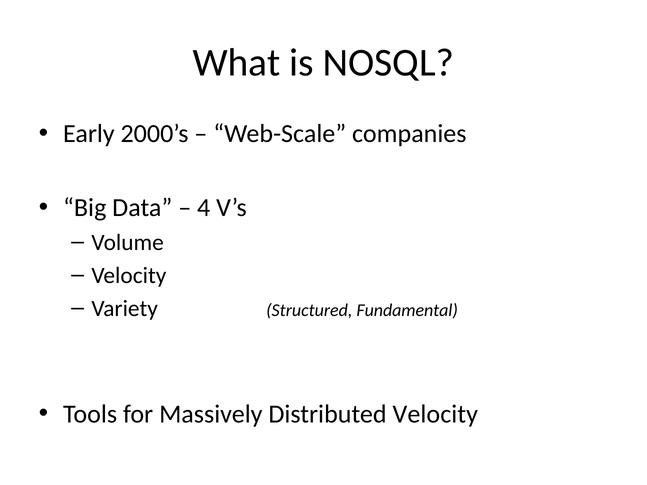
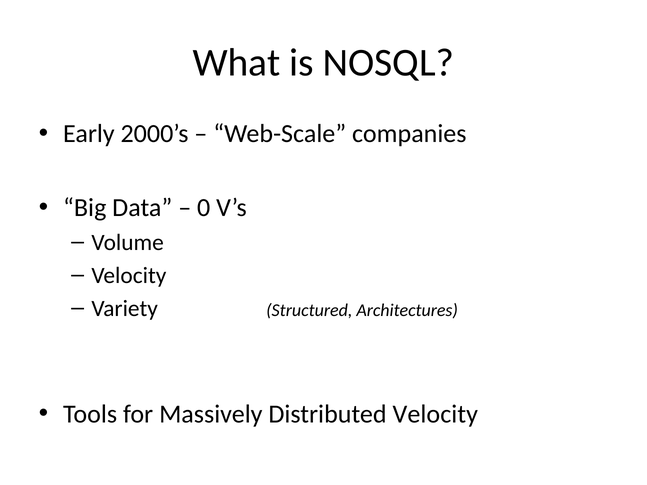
4: 4 -> 0 (204, 208)
Fundamental: Fundamental -> Architectures (407, 310)
